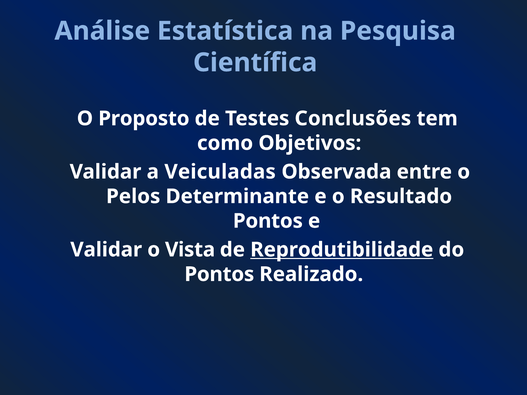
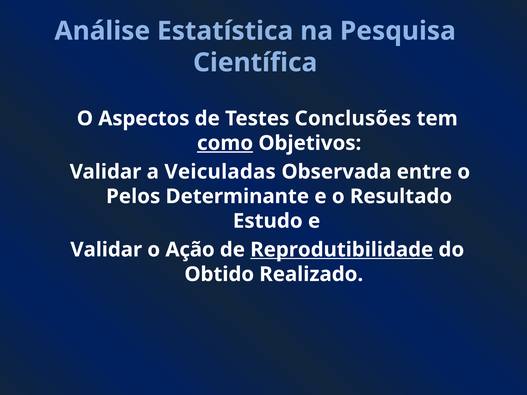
Proposto: Proposto -> Aspectos (144, 119)
como underline: none -> present (225, 143)
Pontos: Pontos -> Estudo (268, 221)
Vista: Vista -> Ação (190, 250)
Pontos: Pontos -> Obtido (219, 274)
